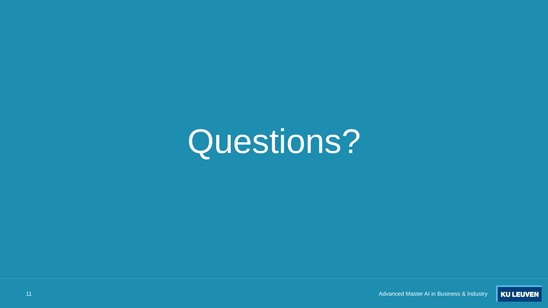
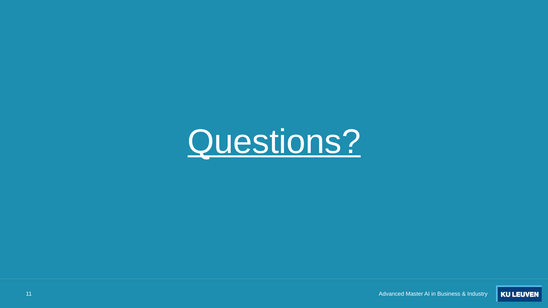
Questions underline: none -> present (274, 142)
